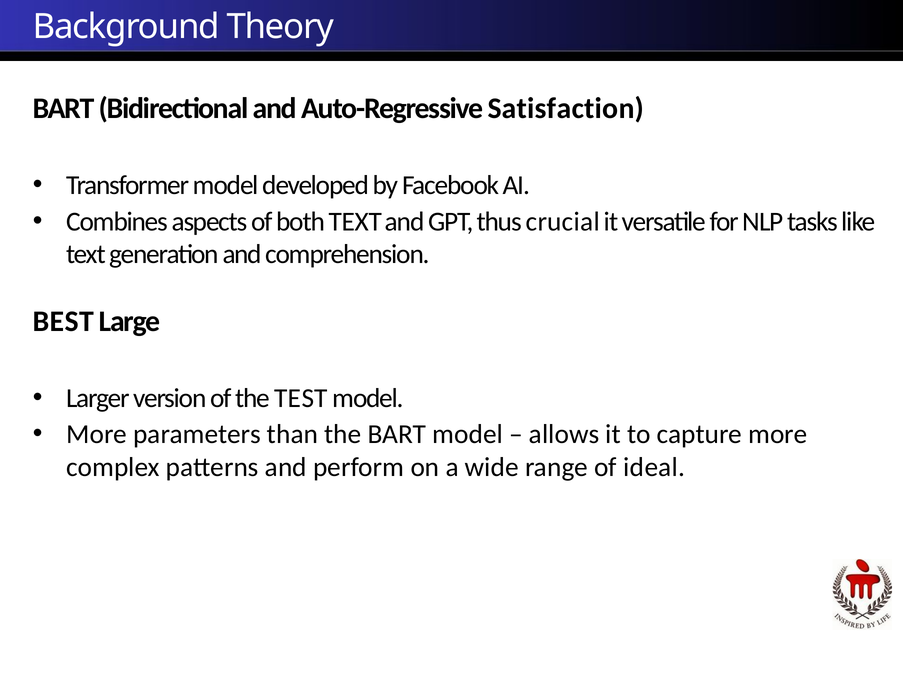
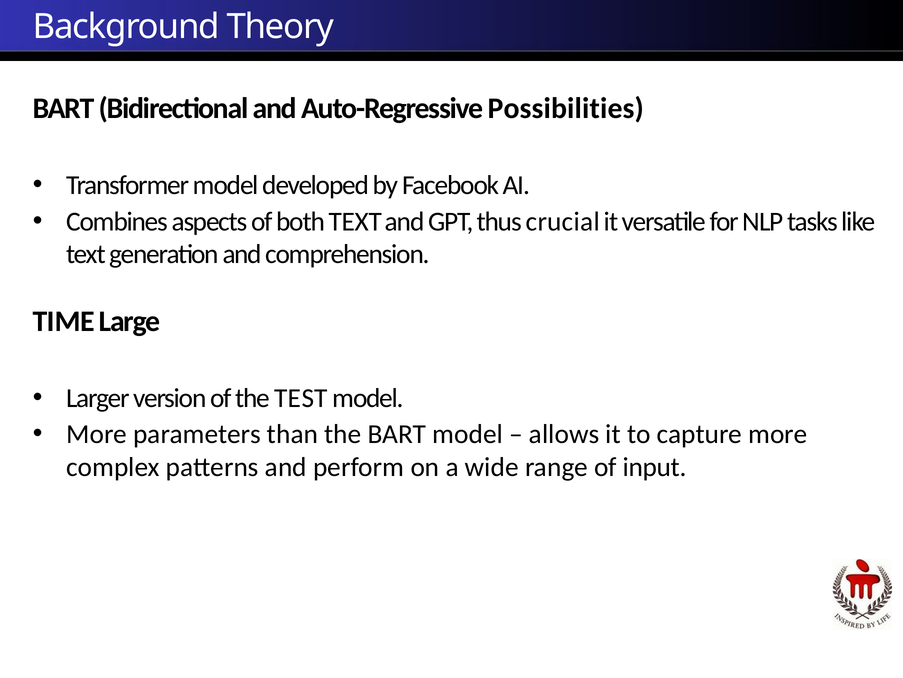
Satisfaction: Satisfaction -> Possibilities (566, 108)
BEST: BEST -> TIME (64, 321)
ideal: ideal -> input (655, 467)
